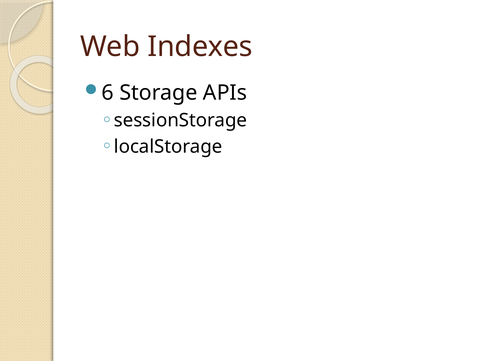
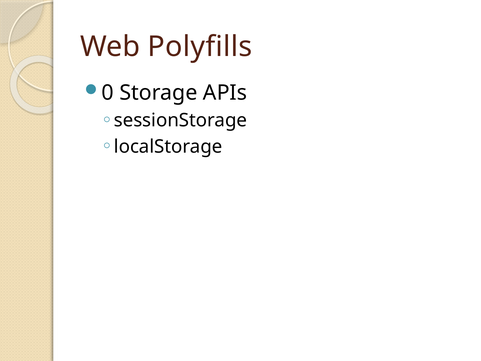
Indexes: Indexes -> Polyfills (200, 47)
6: 6 -> 0 (108, 93)
